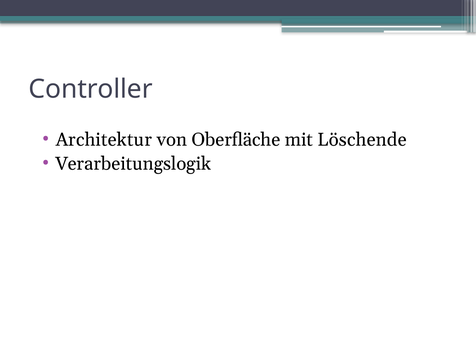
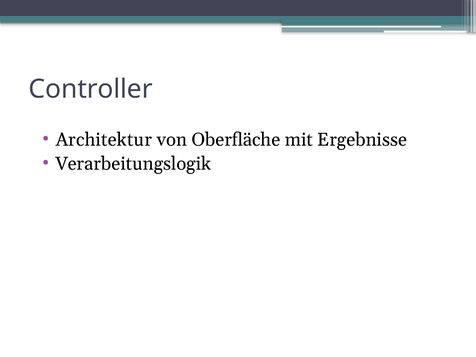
Löschende: Löschende -> Ergebnisse (362, 140)
